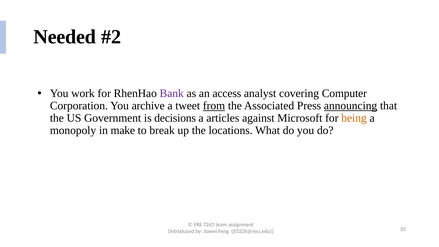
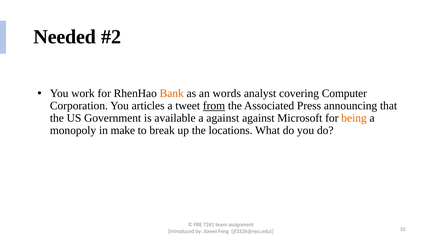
Bank colour: purple -> orange (172, 93)
access: access -> words (227, 93)
archive: archive -> articles (148, 106)
announcing underline: present -> none (351, 106)
decisions: decisions -> available (175, 118)
a articles: articles -> against (223, 118)
